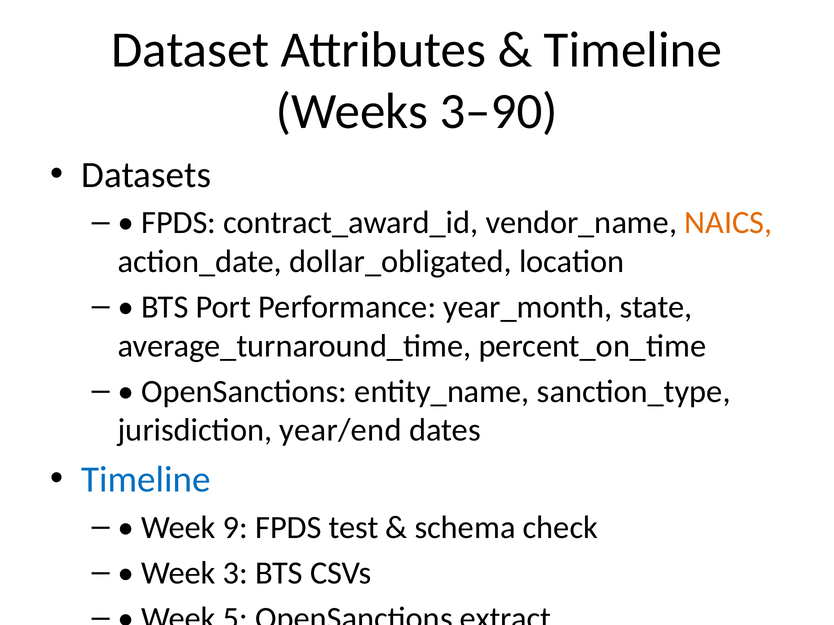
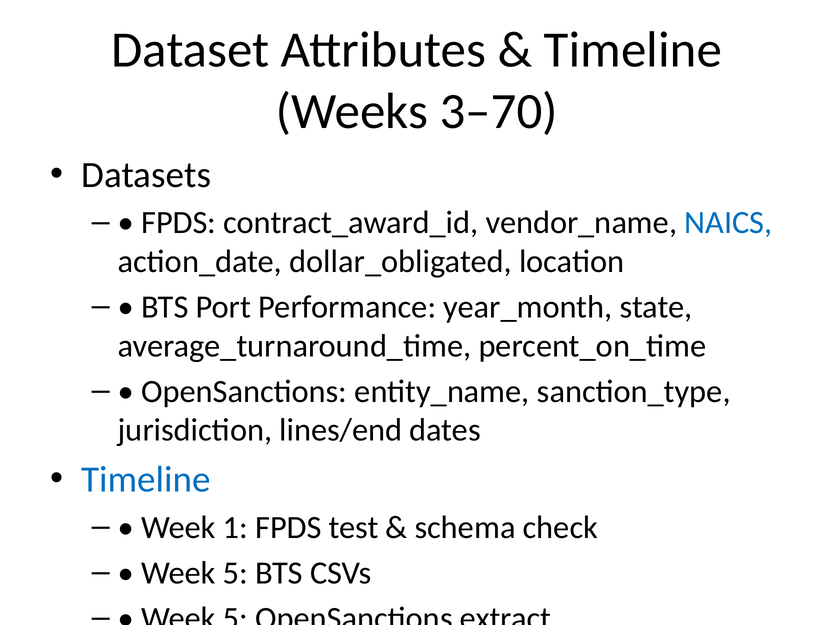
3–90: 3–90 -> 3–70 (499, 111)
NAICS colour: orange -> blue (728, 223)
year/end: year/end -> lines/end (341, 431)
9: 9 -> 1 (236, 528)
3: 3 -> 5 (236, 573)
